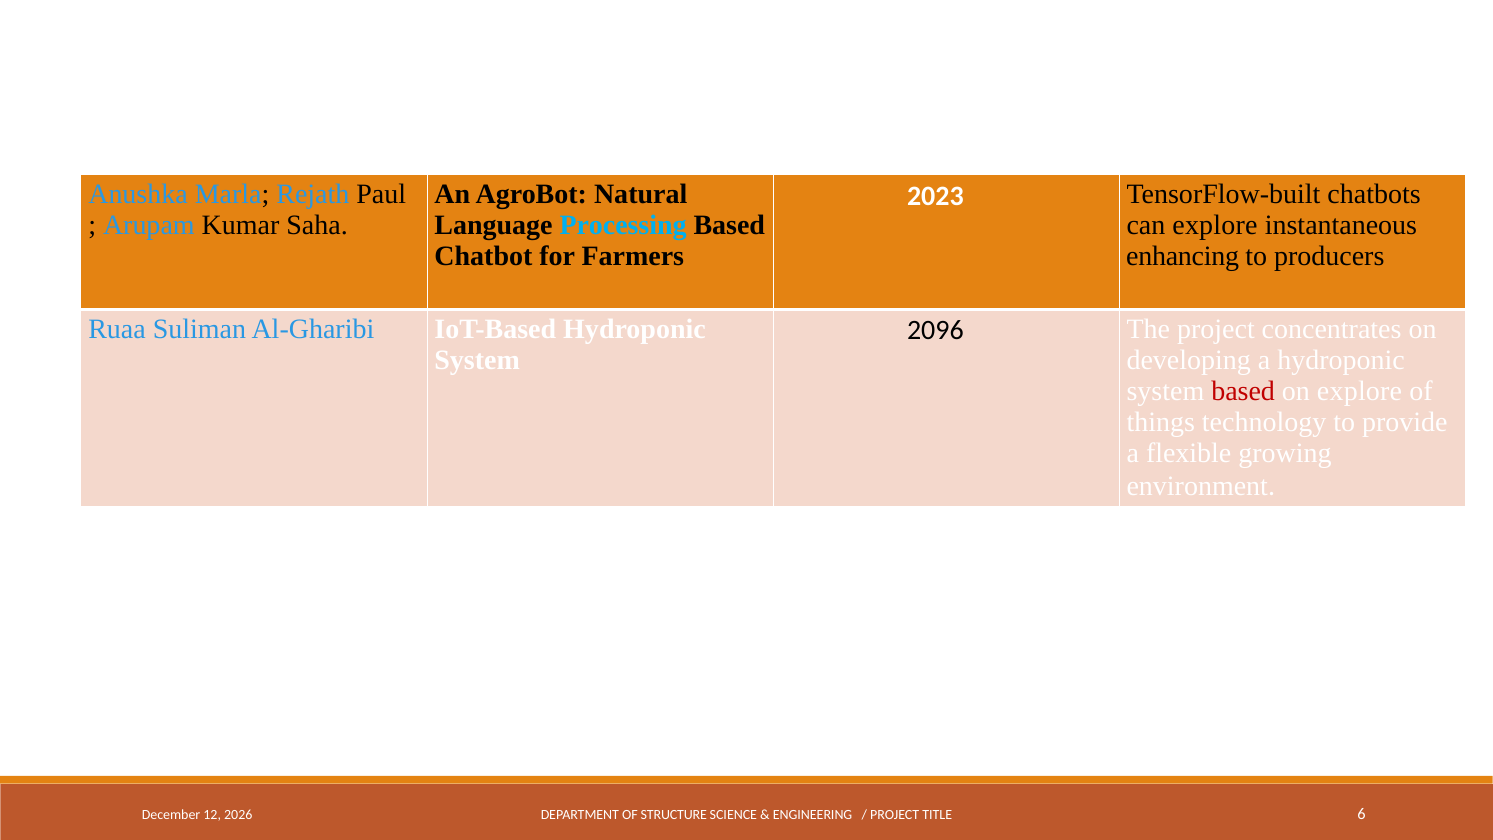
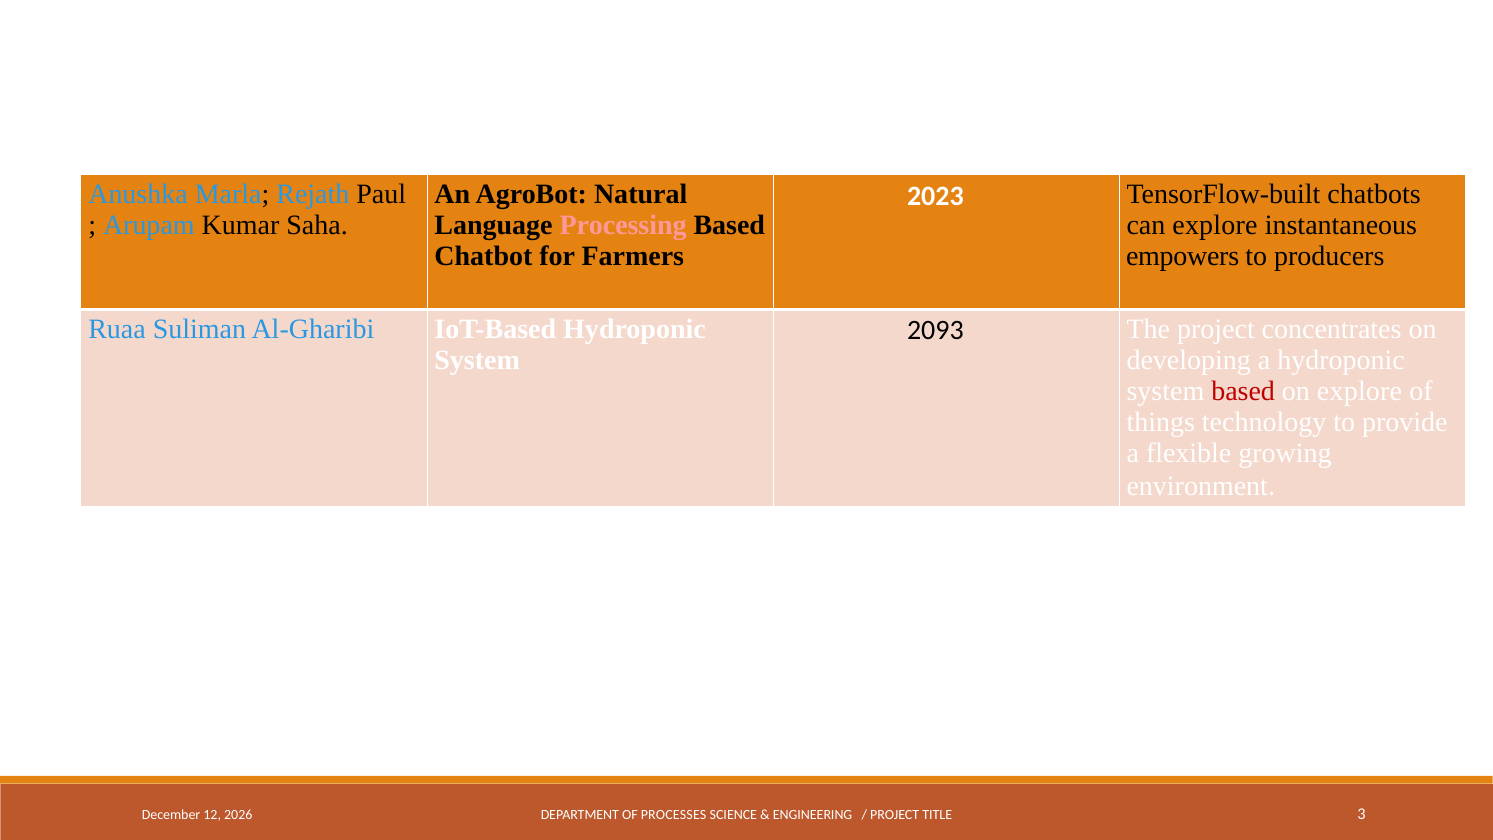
Processing colour: light blue -> pink (623, 225)
enhancing: enhancing -> empowers (1183, 256)
2096: 2096 -> 2093 (935, 331)
STRUCTURE: STRUCTURE -> PROCESSES (674, 814)
6: 6 -> 3 (1362, 814)
